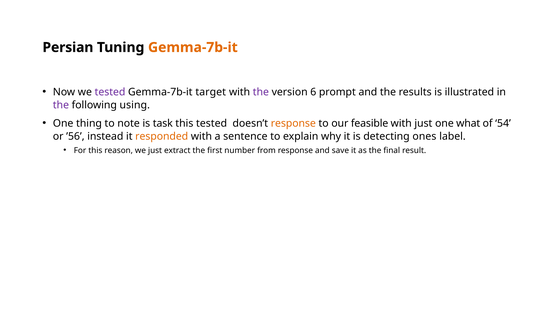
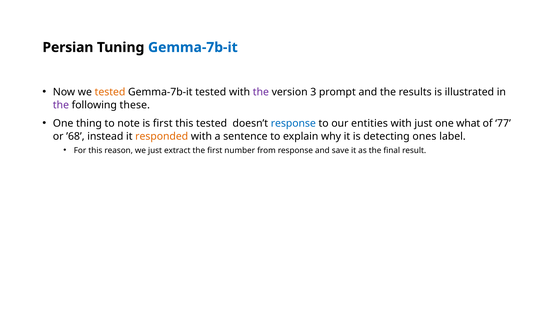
Gemma-7b-it colour: orange -> blue (193, 47)
tested colour: purple -> orange (110, 92)
Gemma-7b-it target: target -> tested (211, 92)
6: 6 -> 3 (313, 92)
using: using -> these (135, 105)
is task: task -> first (163, 124)
response colour: orange -> blue (293, 124)
feasible: feasible -> entities (369, 124)
54: 54 -> 77 (503, 124)
’56: ’56 -> ’68 (75, 136)
